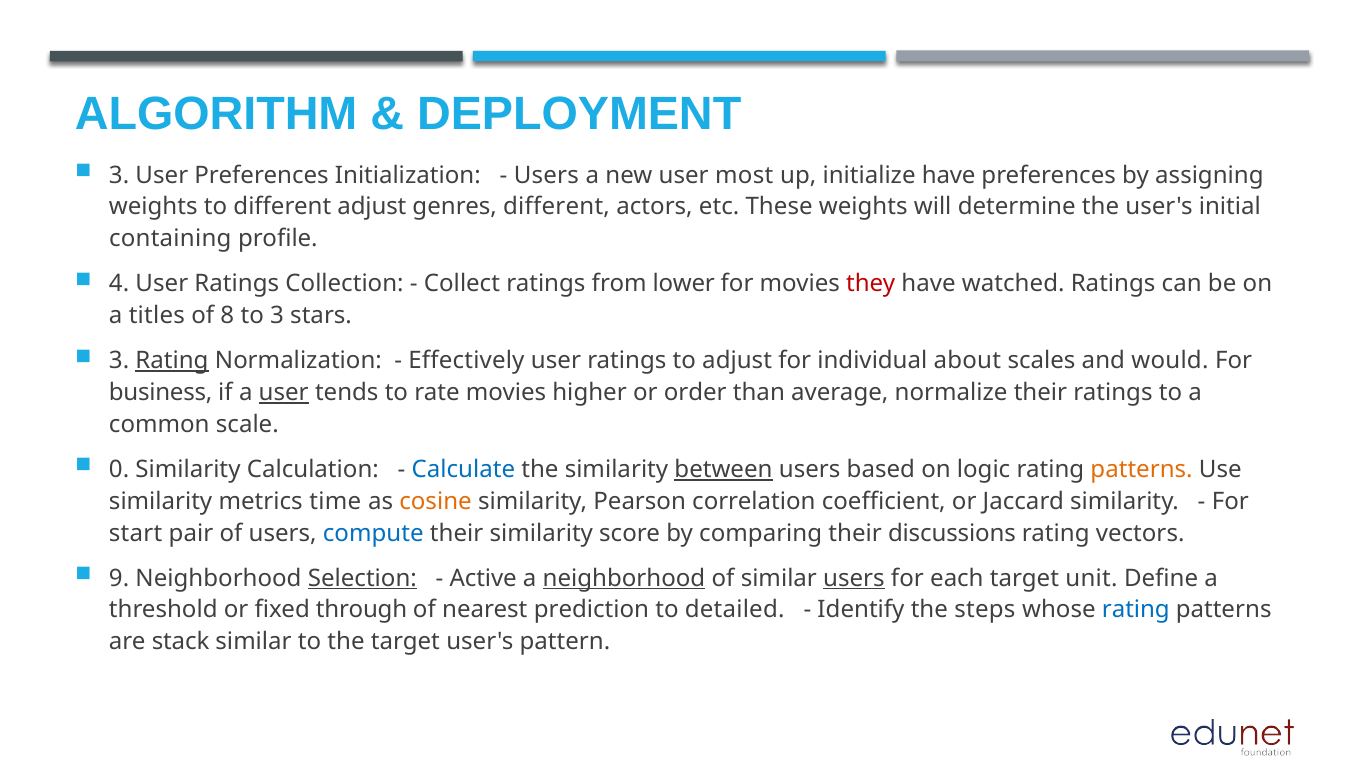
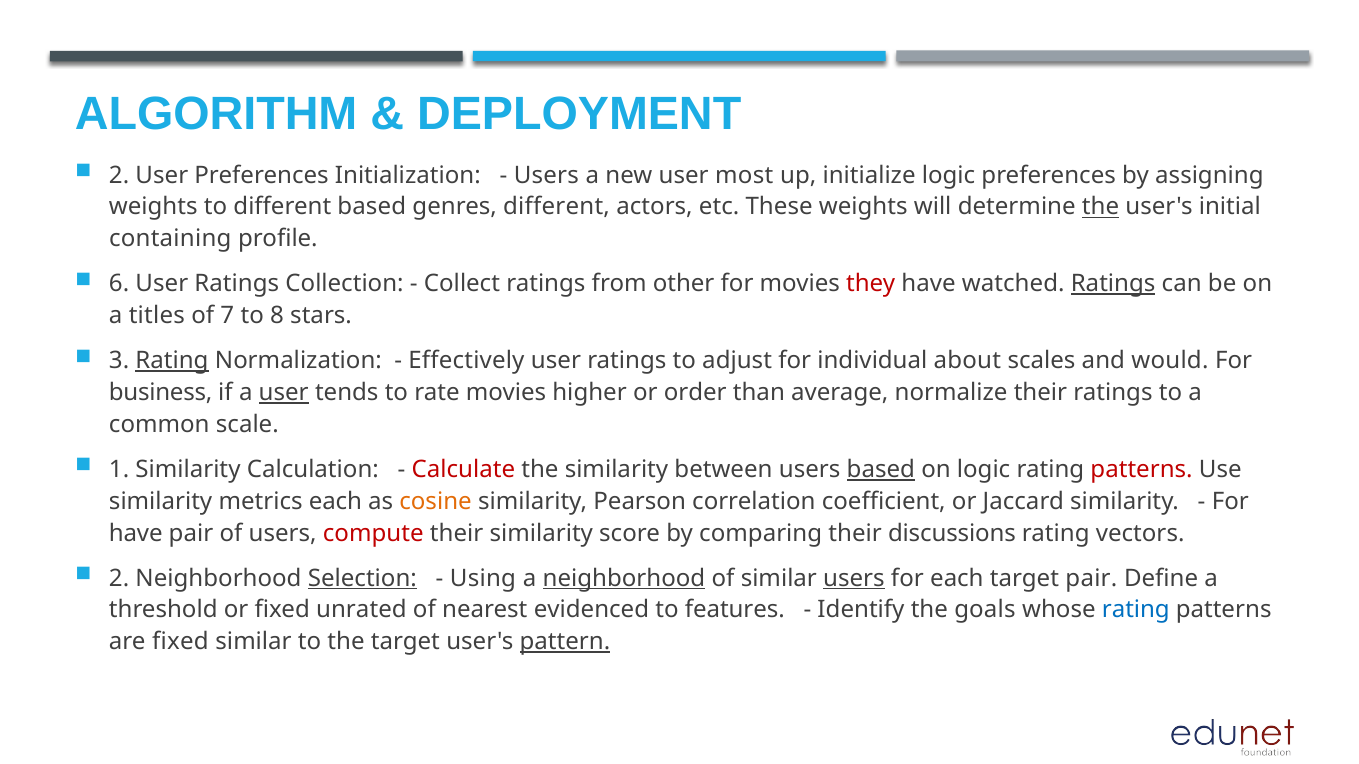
3: 3 -> 2 (119, 175)
initialize have: have -> logic (949, 175)
different adjust: adjust -> based (372, 207)
the underline: none -> present (1100, 207)
4: 4 -> 6 (119, 284)
lower: lower -> other (684, 284)
Ratings underline: none -> present (1113, 284)
8: 8 -> 7 (227, 316)
to 3: 3 -> 8 (277, 316)
0: 0 -> 1 (119, 470)
Calculate colour: blue -> red (463, 470)
between underline: present -> none (724, 470)
based underline: none -> present (881, 470)
patterns colour: orange -> red (1142, 470)
metrics time: time -> each (335, 502)
start: start -> have (136, 533)
compute colour: blue -> red (373, 533)
9: 9 -> 2 (119, 579)
Active: Active -> Using (483, 579)
target unit: unit -> pair (1091, 579)
through: through -> unrated (361, 610)
prediction: prediction -> evidenced (591, 610)
detailed: detailed -> features (735, 610)
steps: steps -> goals (985, 610)
are stack: stack -> fixed (180, 642)
pattern underline: none -> present (565, 642)
